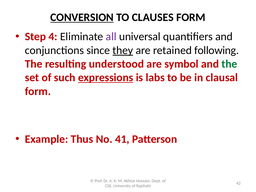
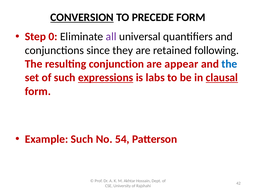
CLAUSES: CLAUSES -> PRECEDE (153, 17)
4: 4 -> 0 (53, 37)
they underline: present -> none (123, 50)
understood: understood -> conjunction (116, 64)
symbol: symbol -> appear (181, 64)
the colour: green -> blue (229, 64)
clausal underline: none -> present (222, 78)
Example Thus: Thus -> Such (82, 139)
41: 41 -> 54 (122, 139)
